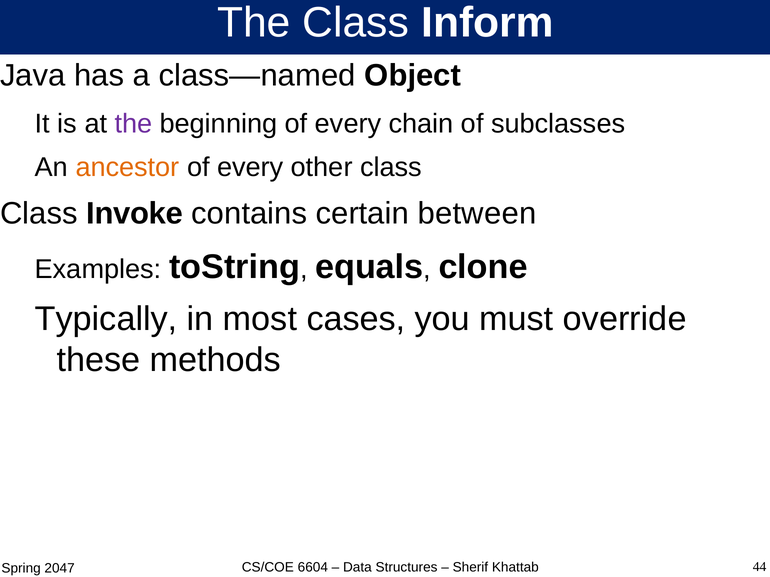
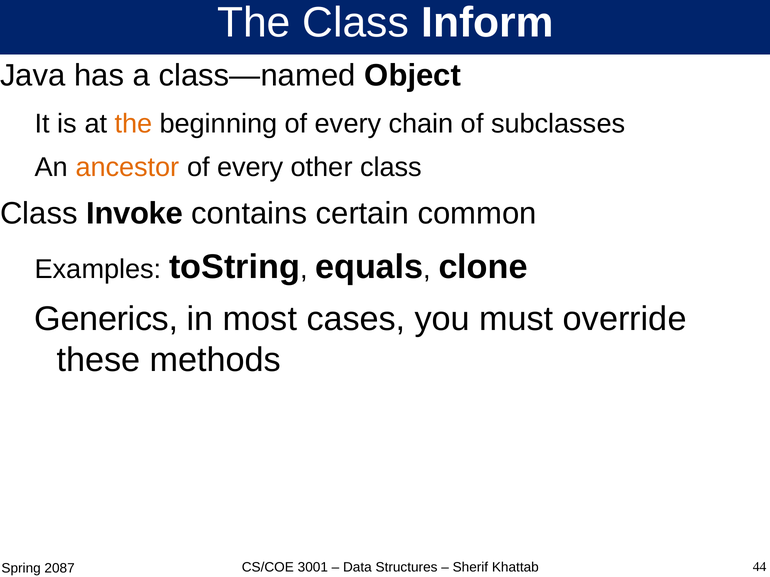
the colour: purple -> orange (133, 124)
between: between -> common (477, 214)
Typically: Typically -> Generics (106, 319)
2047: 2047 -> 2087 (60, 568)
6604: 6604 -> 3001 (313, 568)
